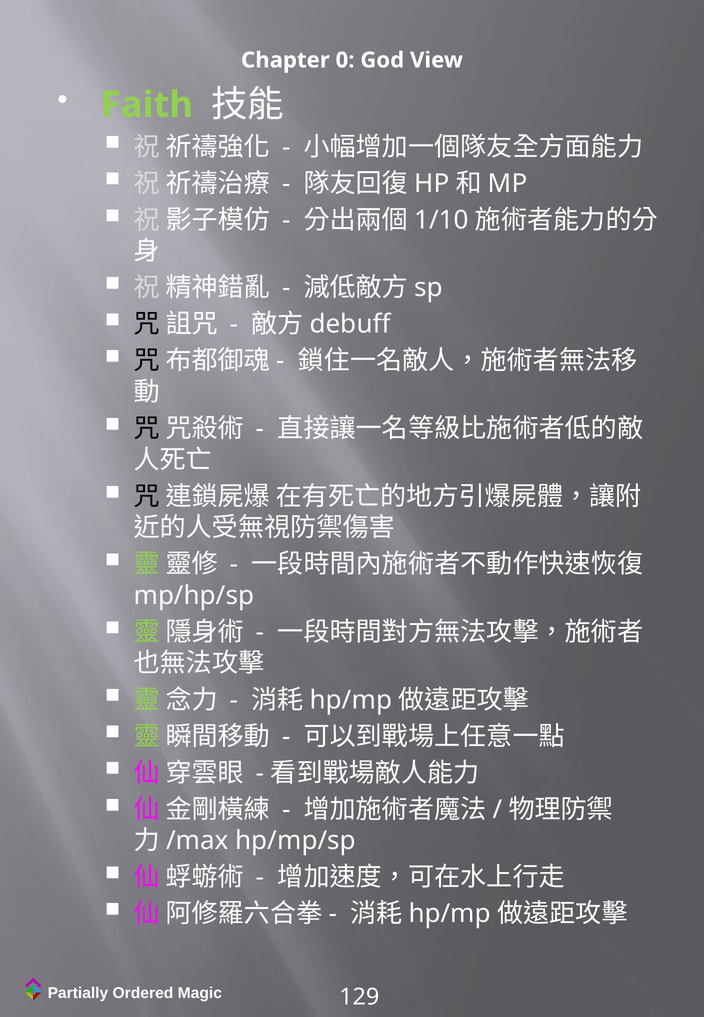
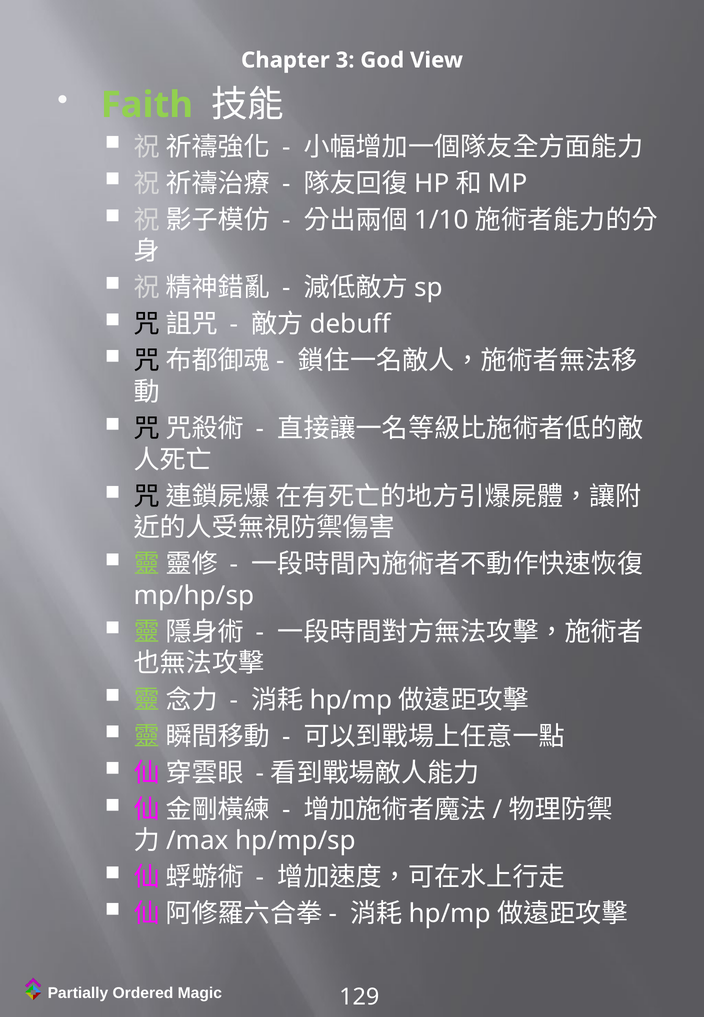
0: 0 -> 3 (345, 60)
